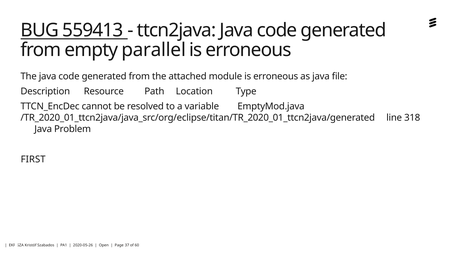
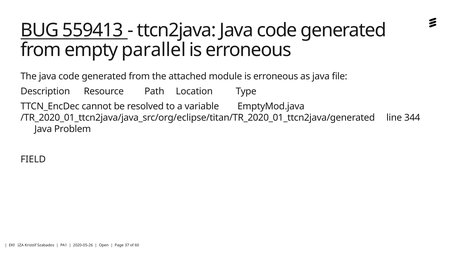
318: 318 -> 344 (412, 118)
FIRST: FIRST -> FIELD (33, 160)
